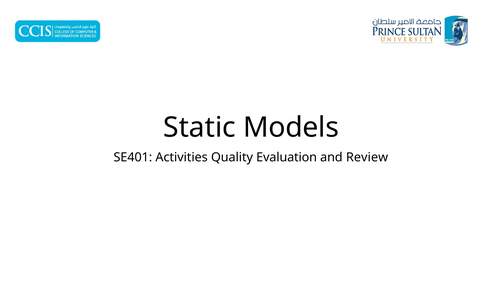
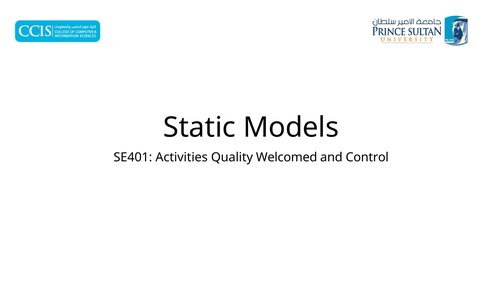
Evaluation: Evaluation -> Welcomed (287, 157)
Review: Review -> Control (367, 157)
